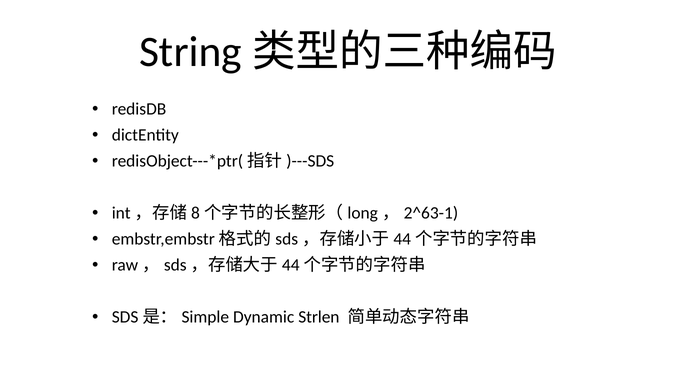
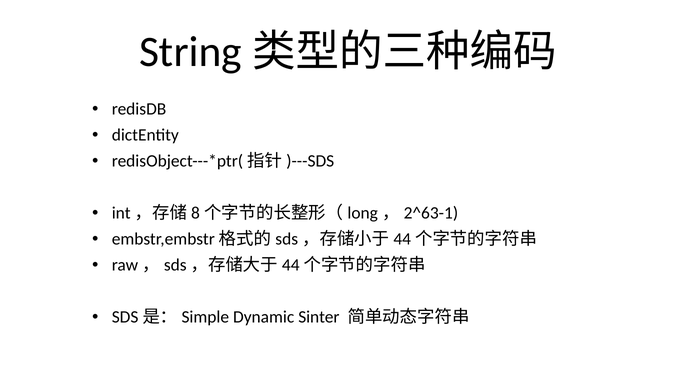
Strlen: Strlen -> Sinter (319, 318)
